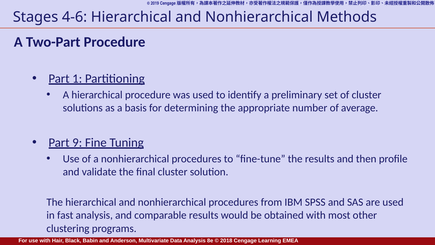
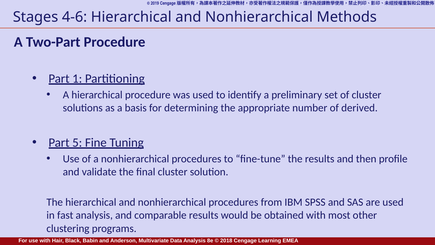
average: average -> derived (360, 108)
9: 9 -> 5 (77, 142)
